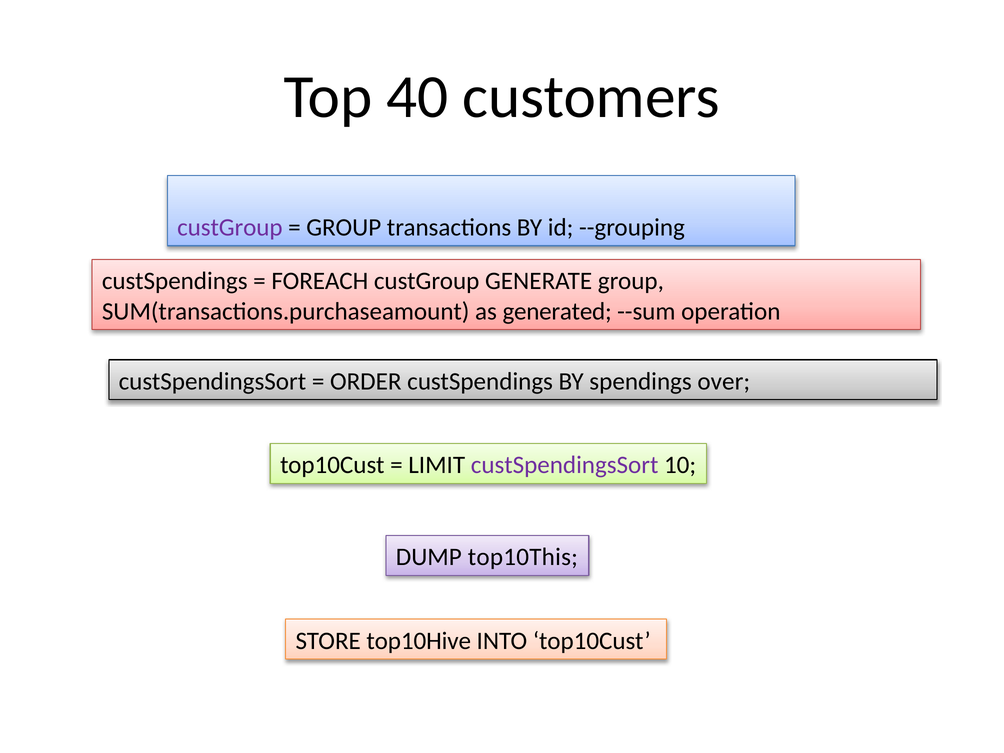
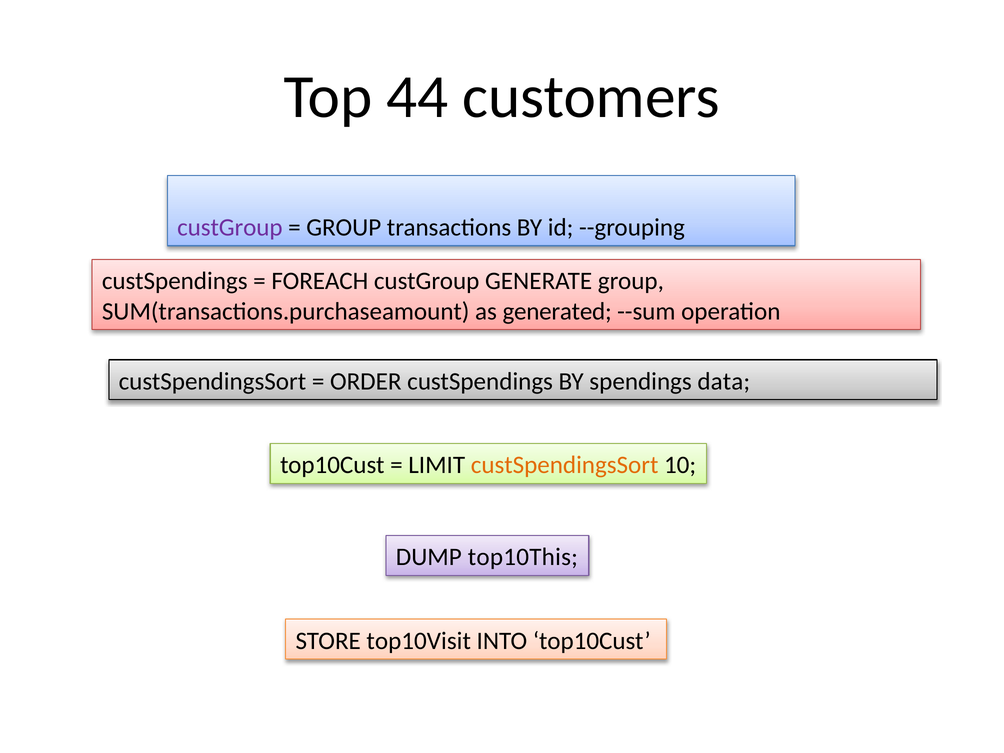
40: 40 -> 44 (417, 97)
over: over -> data (724, 381)
custSpendingsSort colour: purple -> orange (565, 465)
top10Hive: top10Hive -> top10Visit (419, 641)
